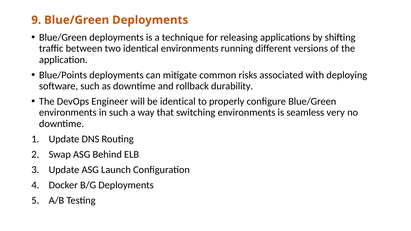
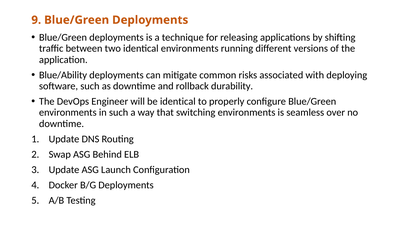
Blue/Points: Blue/Points -> Blue/Ability (63, 75)
very: very -> over (336, 113)
